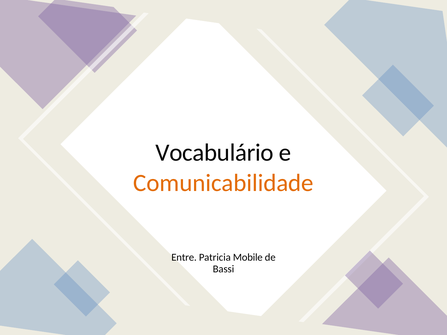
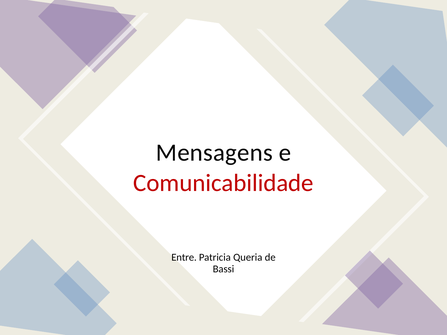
Vocabulário: Vocabulário -> Mensagens (214, 153)
Comunicabilidade colour: orange -> red (223, 183)
Mobile: Mobile -> Queria (248, 258)
